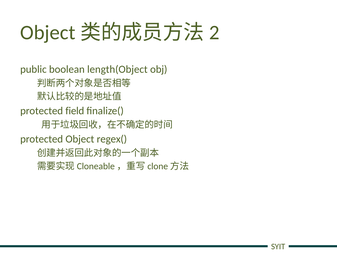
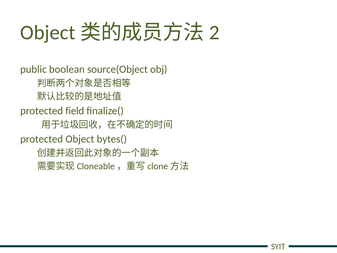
length(Object: length(Object -> source(Object (117, 69)
regex(: regex( -> bytes( (112, 139)
